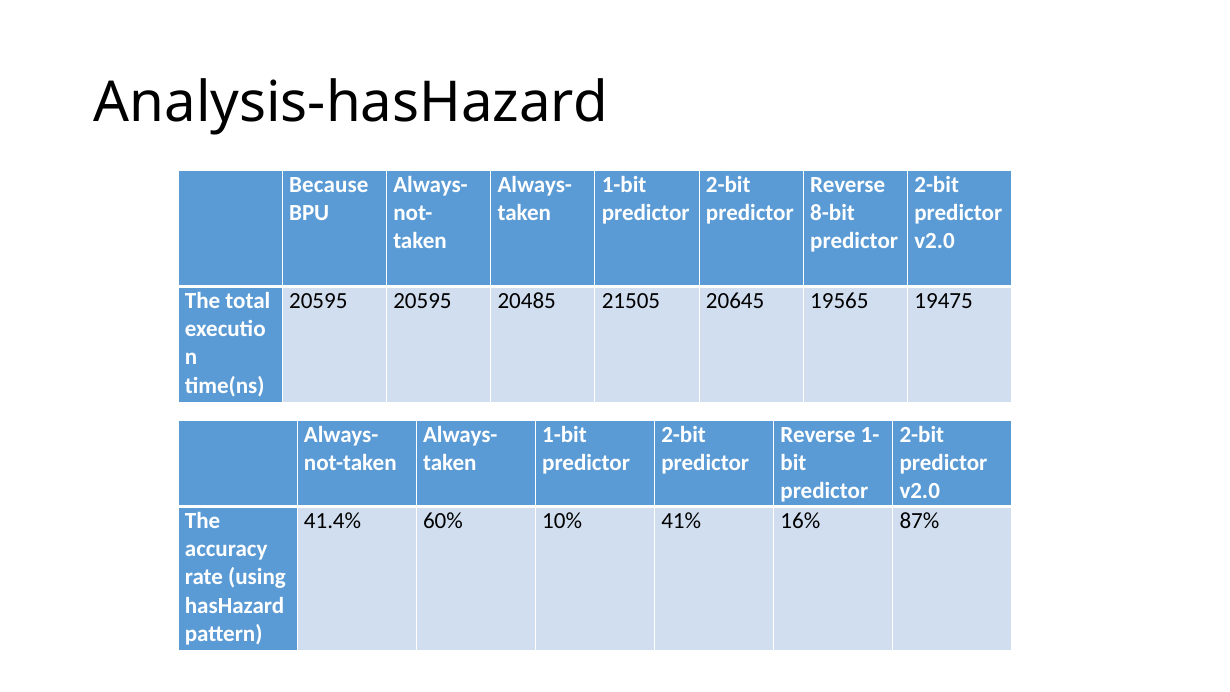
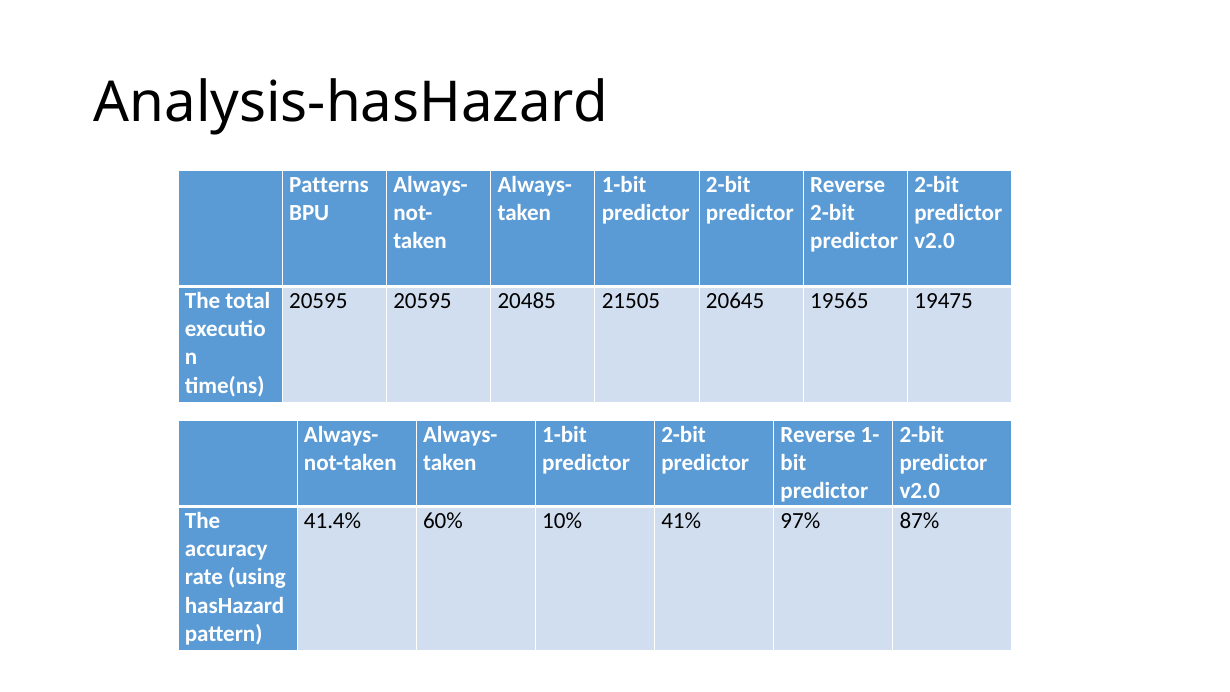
Because: Because -> Patterns (329, 185)
8-bit: 8-bit -> 2-bit (833, 213)
16%: 16% -> 97% (800, 521)
